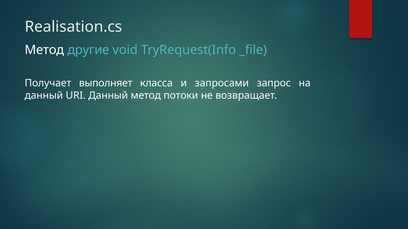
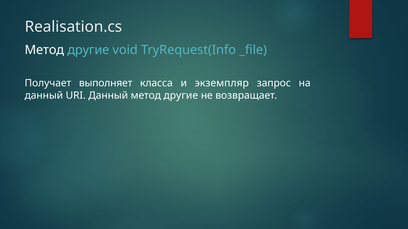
запросами: запросами -> экземпляр (222, 83)
Данный метод потоки: потоки -> другие (181, 96)
